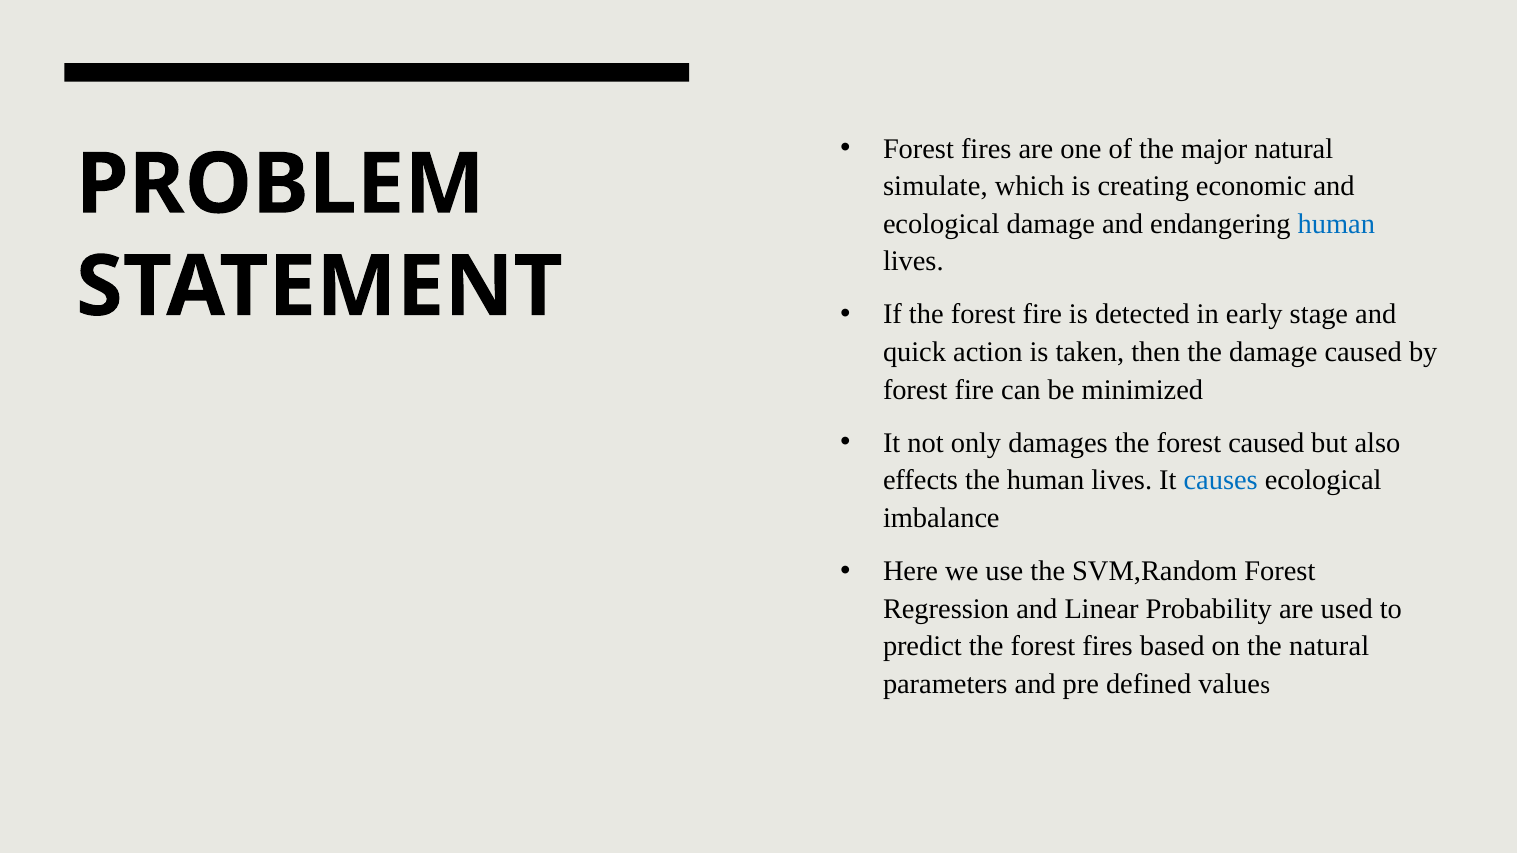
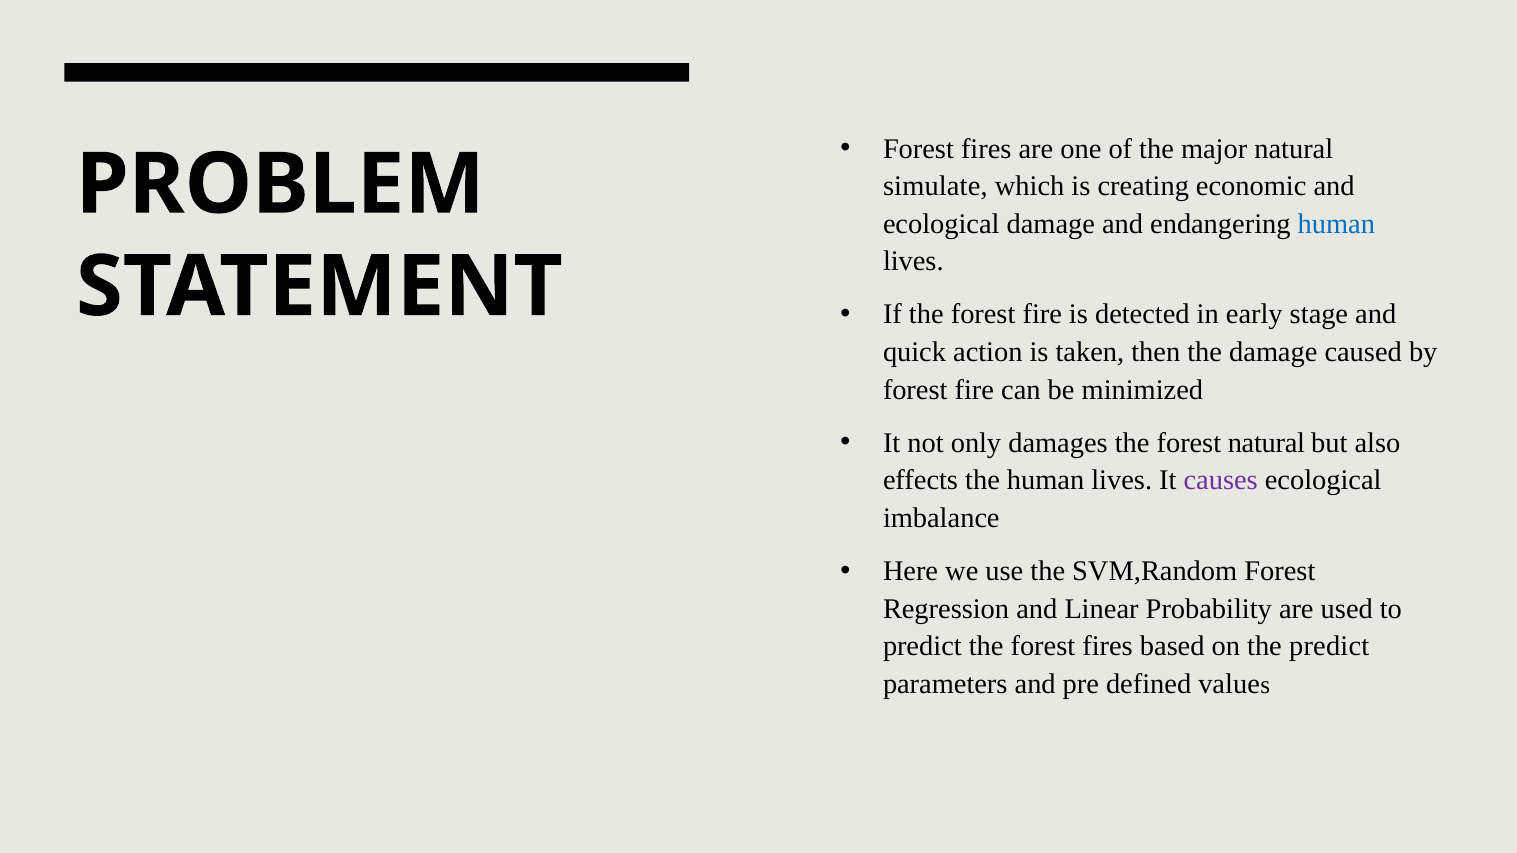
forest caused: caused -> natural (1266, 443)
causes colour: blue -> purple (1221, 481)
the natural: natural -> predict (1329, 647)
